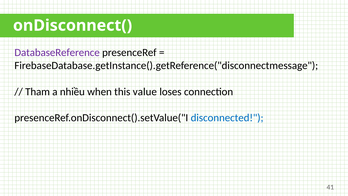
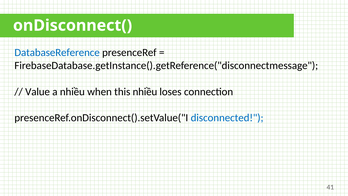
DatabaseReference colour: purple -> blue (57, 52)
Tham: Tham -> Value (38, 92)
this value: value -> nhiều (145, 92)
